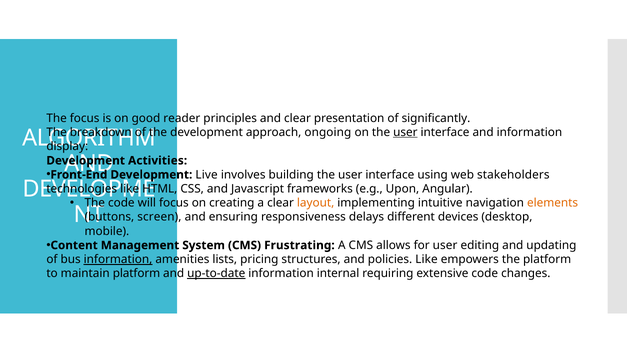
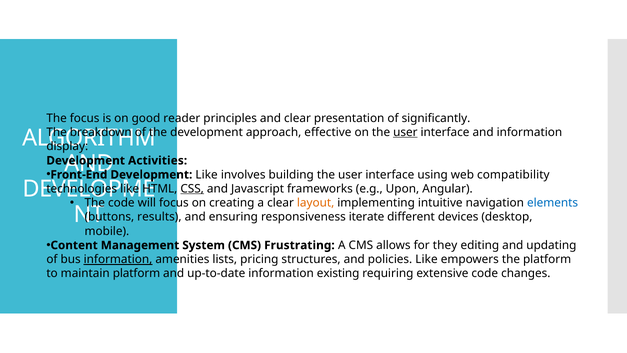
ongoing: ongoing -> effective (328, 132)
Development Live: Live -> Like (207, 175)
stakeholders: stakeholders -> compatibility (513, 175)
CSS underline: none -> present (192, 189)
elements colour: orange -> blue (553, 203)
screen: screen -> results (159, 217)
delays: delays -> iterate (367, 217)
for user: user -> they (445, 245)
up-to-date underline: present -> none (216, 273)
internal: internal -> existing (338, 273)
